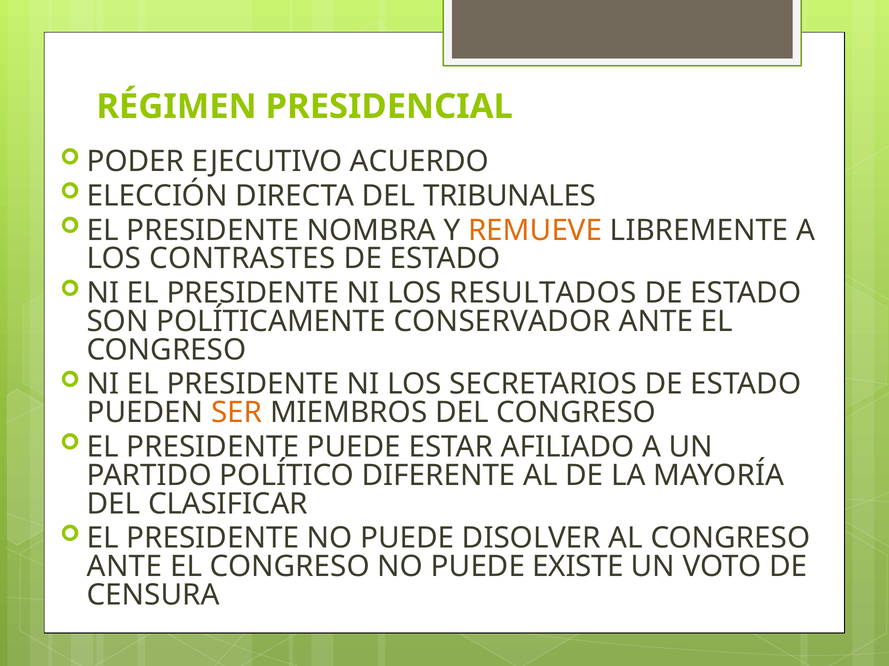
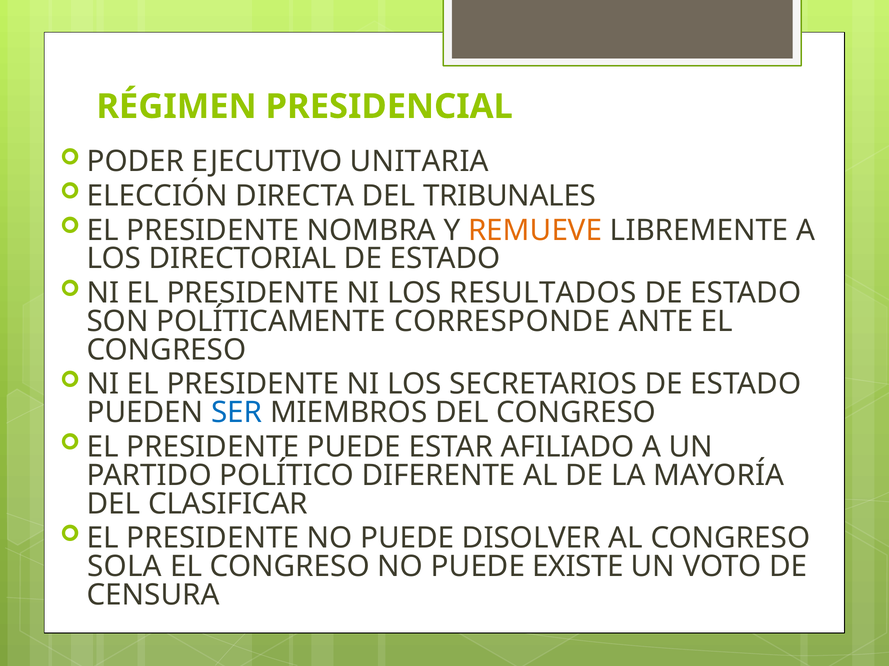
ACUERDO: ACUERDO -> UNITARIA (419, 162)
CONTRASTES: CONTRASTES -> DIRECTORIAL (242, 259)
CONSERVADOR: CONSERVADOR -> CORRESPONDE (502, 322)
SER colour: orange -> blue (237, 413)
ANTE: ANTE -> SOLA (125, 567)
